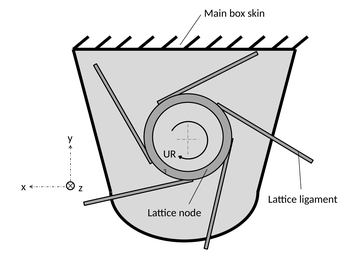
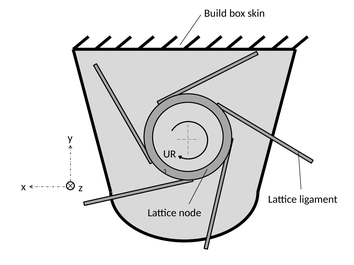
Main: Main -> Build (215, 13)
